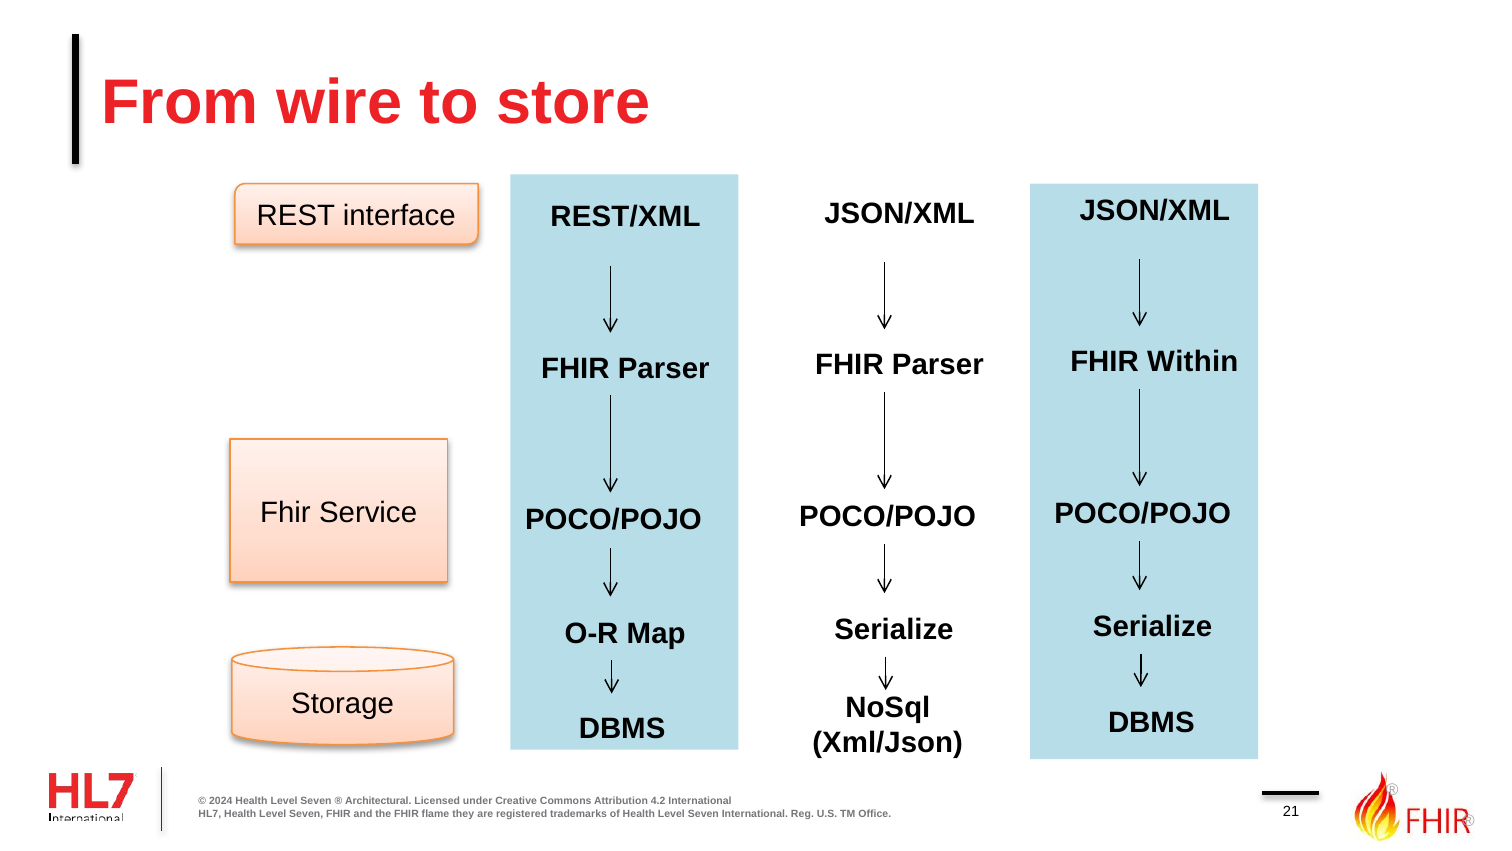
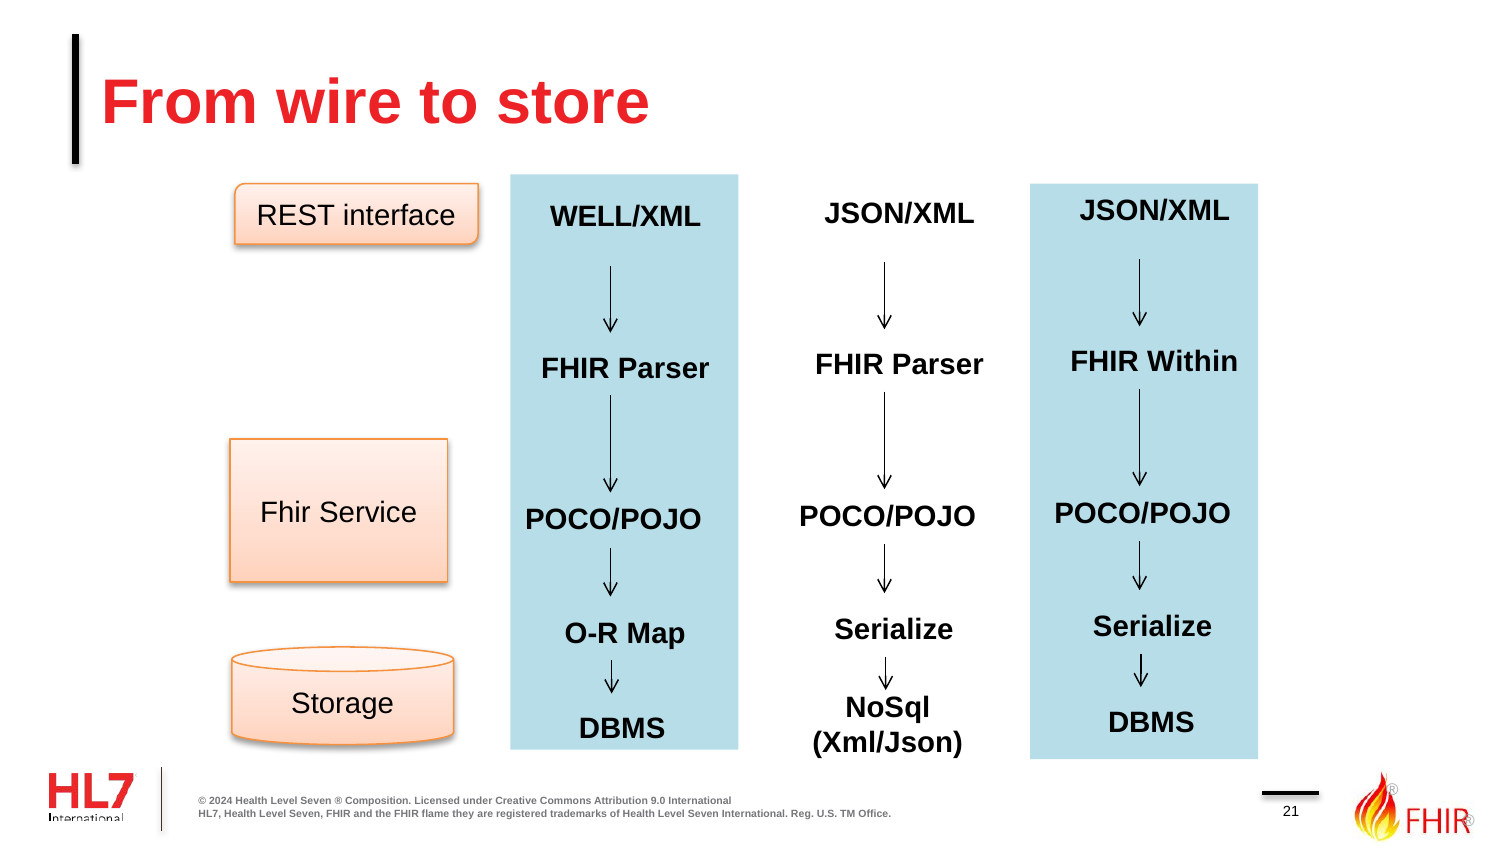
REST/XML: REST/XML -> WELL/XML (626, 217)
Architectural: Architectural -> Composition (378, 801)
4.2: 4.2 -> 9.0 (658, 801)
